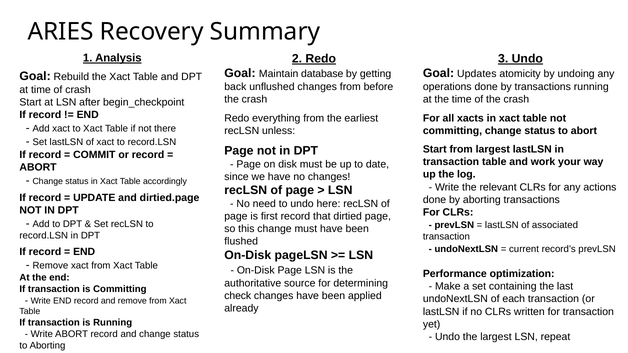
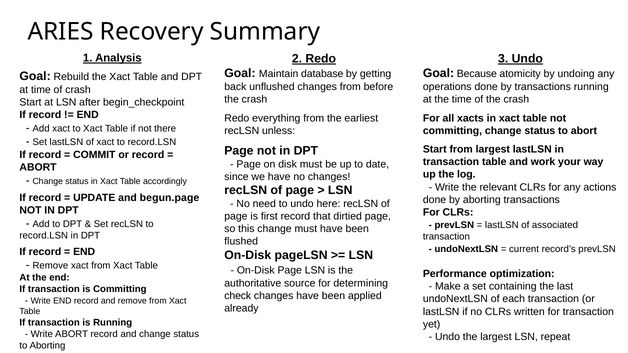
Updates: Updates -> Because (477, 74)
dirtied.page: dirtied.page -> begun.page (170, 198)
